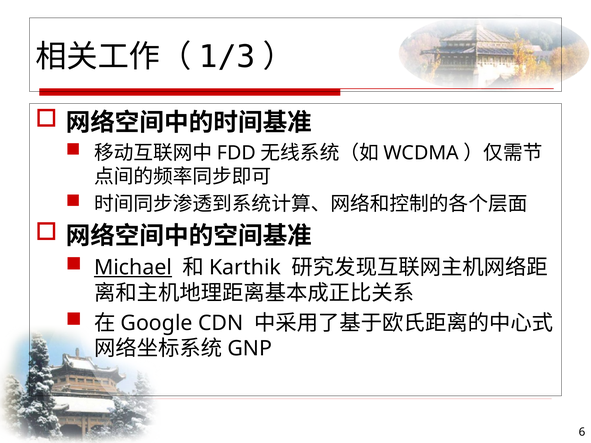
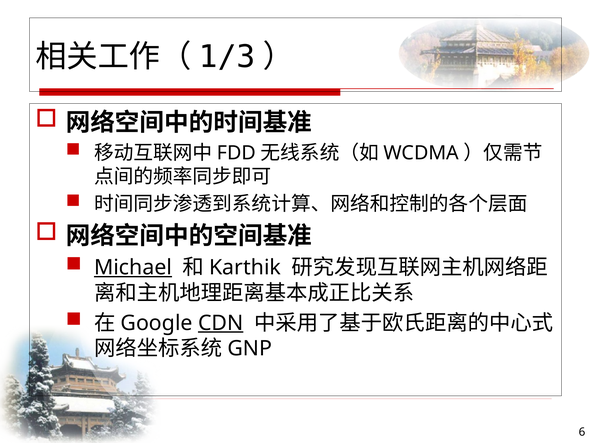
CDN underline: none -> present (221, 323)
